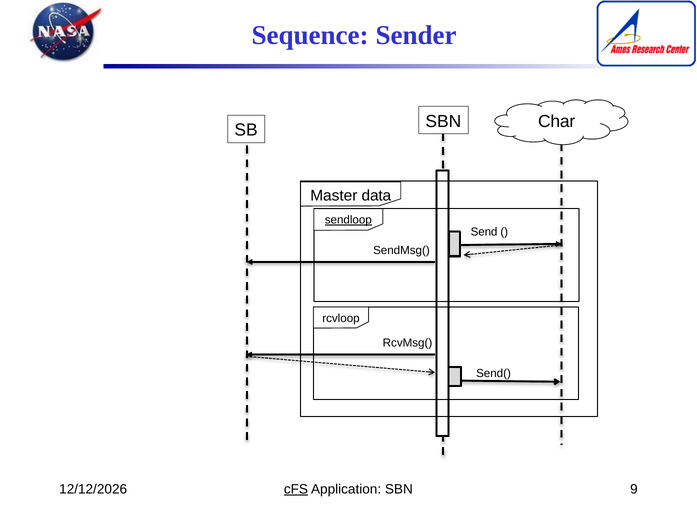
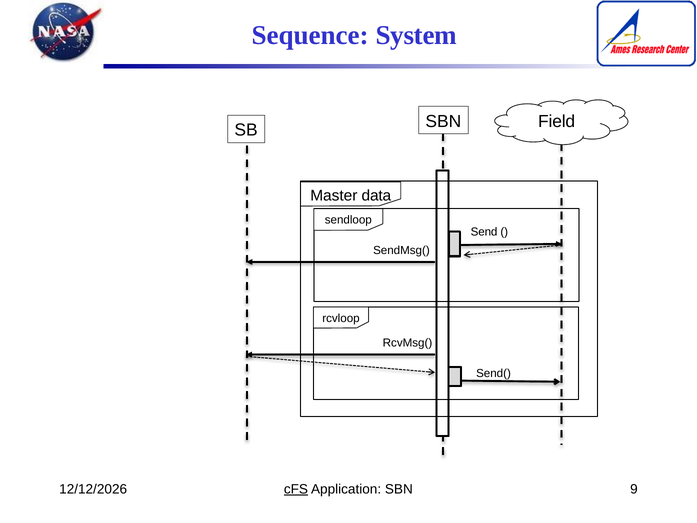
Sender: Sender -> System (416, 35)
Char: Char -> Field (557, 122)
sendloop underline: present -> none (348, 220)
